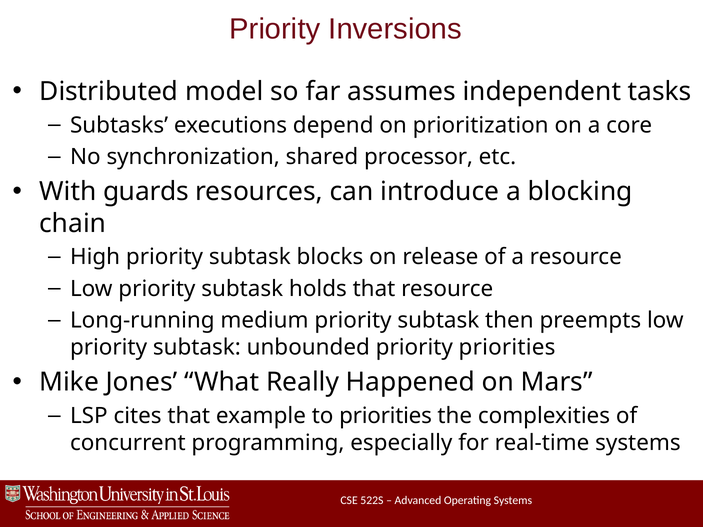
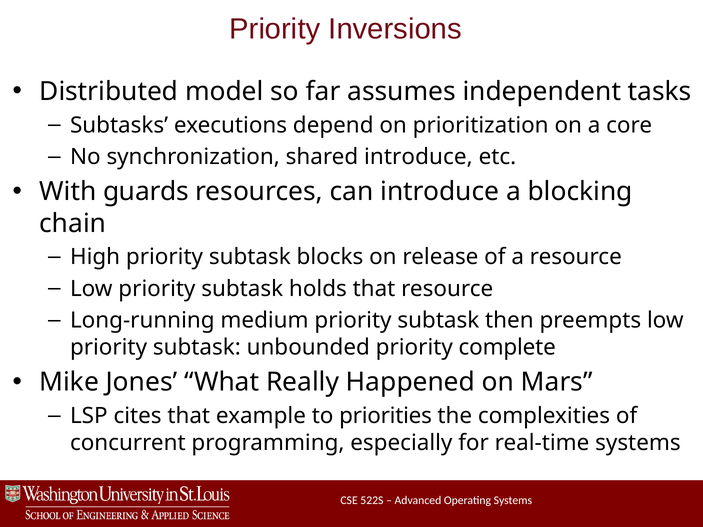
shared processor: processor -> introduce (418, 157)
priority priorities: priorities -> complete (507, 347)
